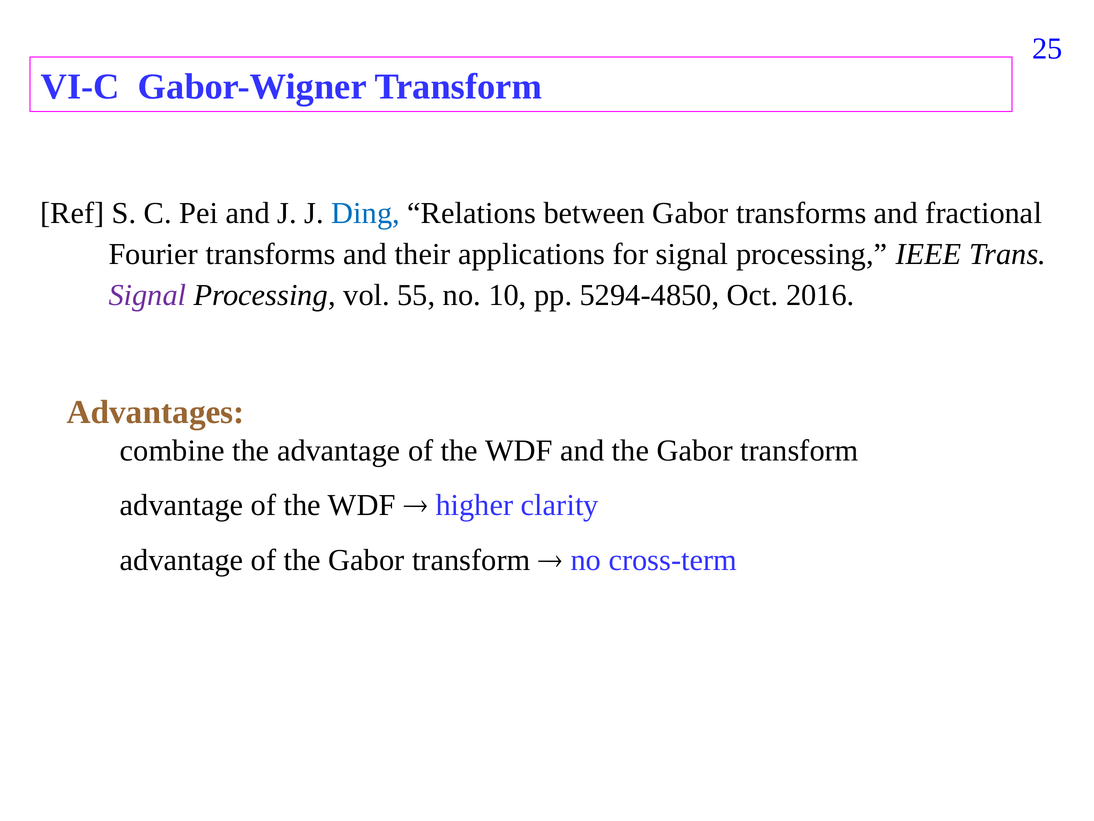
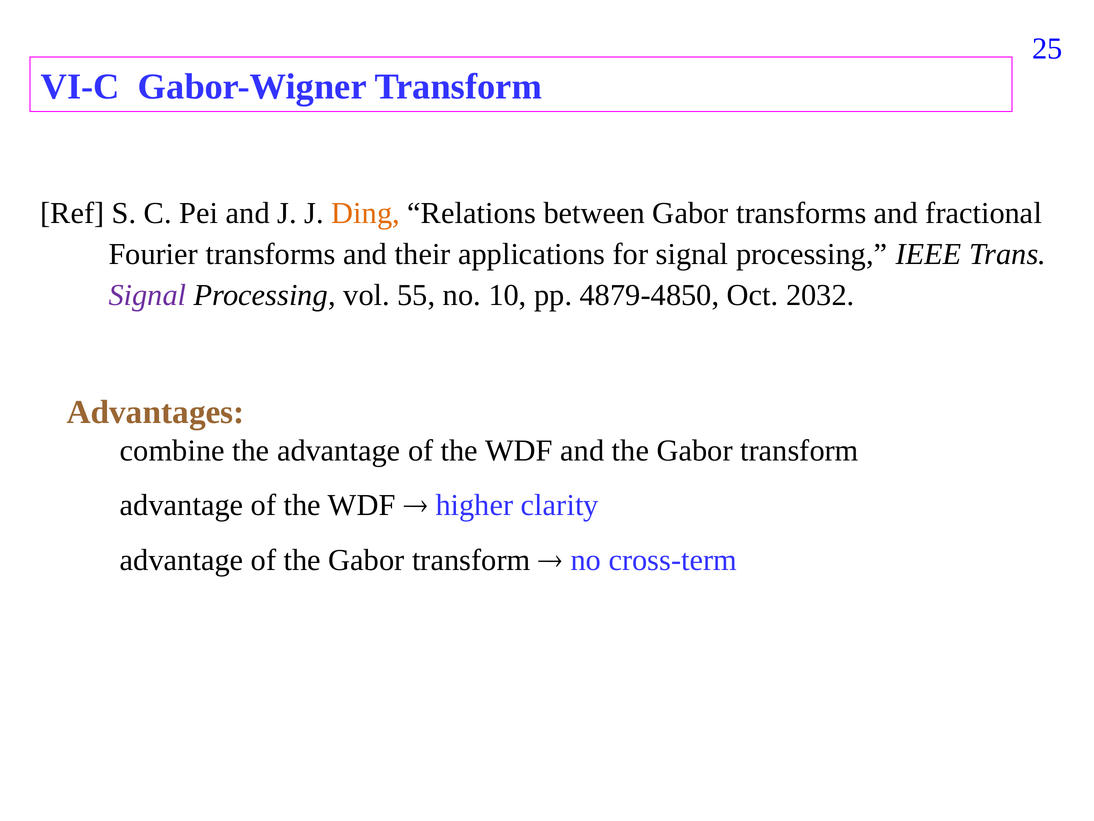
Ding colour: blue -> orange (366, 213)
5294-4850: 5294-4850 -> 4879-4850 (650, 295)
2016: 2016 -> 2032 (820, 295)
